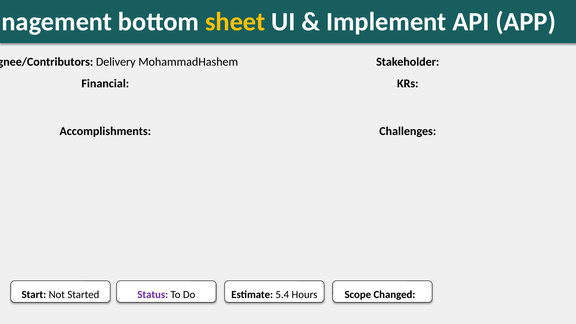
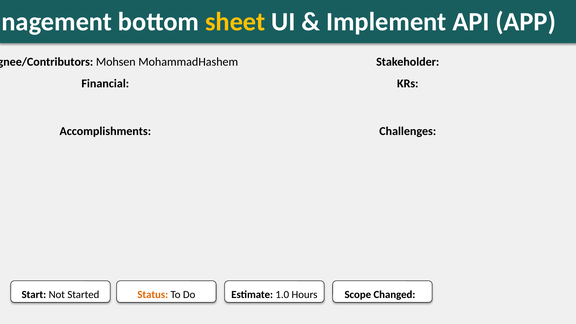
Delivery: Delivery -> Mohsen (116, 62)
Status colour: purple -> orange (153, 295)
5.4: 5.4 -> 1.0 (282, 295)
